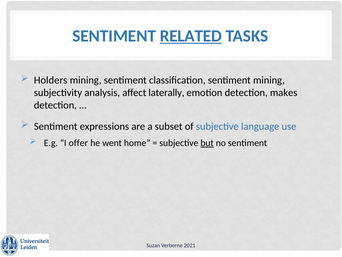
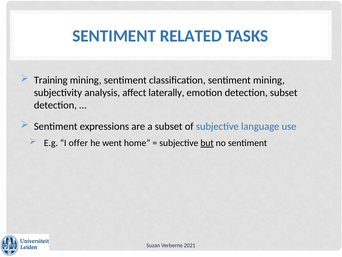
RELATED underline: present -> none (191, 36)
Holders: Holders -> Training (51, 80)
detection makes: makes -> subset (284, 93)
